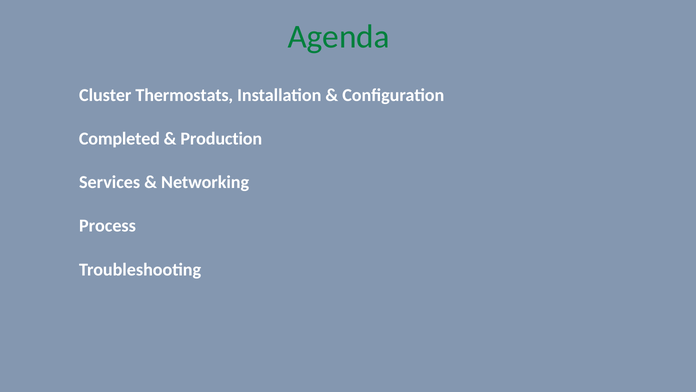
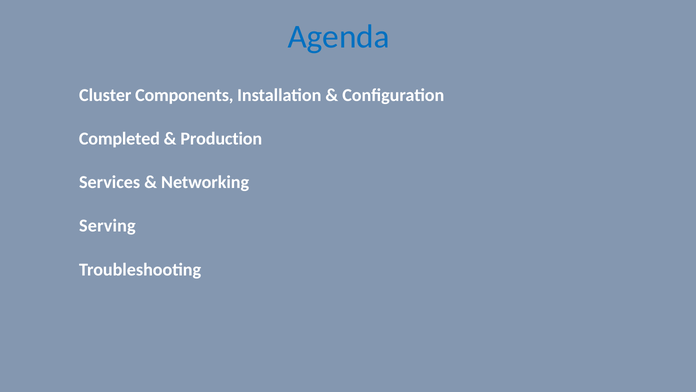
Agenda colour: green -> blue (339, 37)
Thermostats: Thermostats -> Components (184, 95)
Process: Process -> Serving (107, 226)
